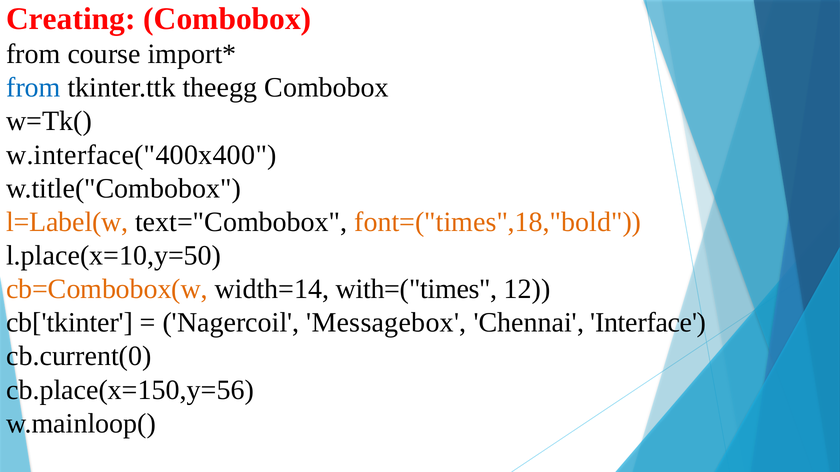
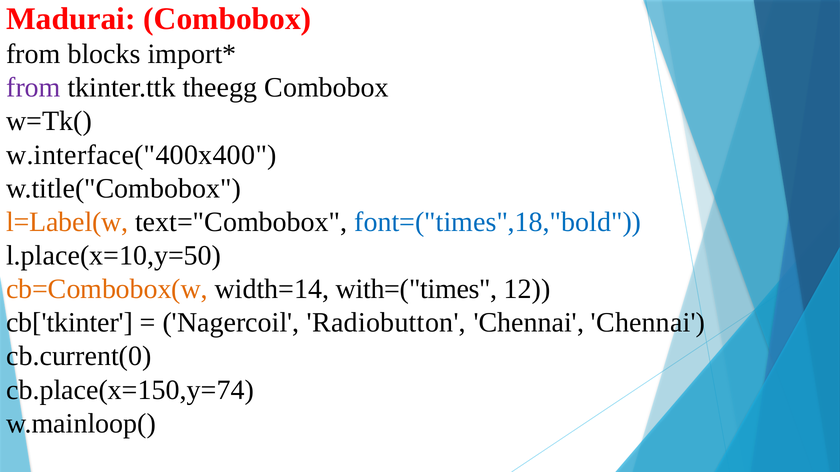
Creating: Creating -> Madurai (71, 19)
course: course -> blocks (104, 54)
from colour: blue -> purple (33, 88)
font=("times",18,"bold colour: orange -> blue (498, 222)
Messagebox: Messagebox -> Radiobutton (386, 323)
Chennai Interface: Interface -> Chennai (648, 323)
cb.place(x=150,y=56: cb.place(x=150,y=56 -> cb.place(x=150,y=74 (130, 390)
